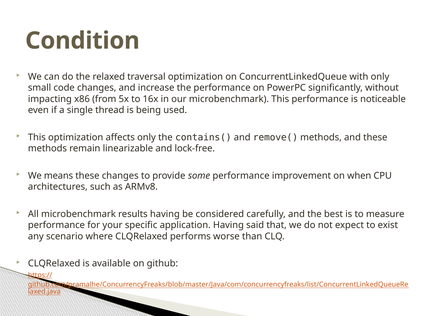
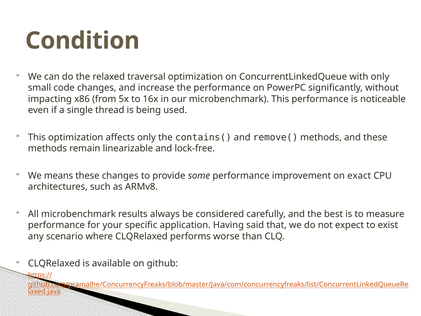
when: when -> exact (359, 176)
results having: having -> always (165, 214)
